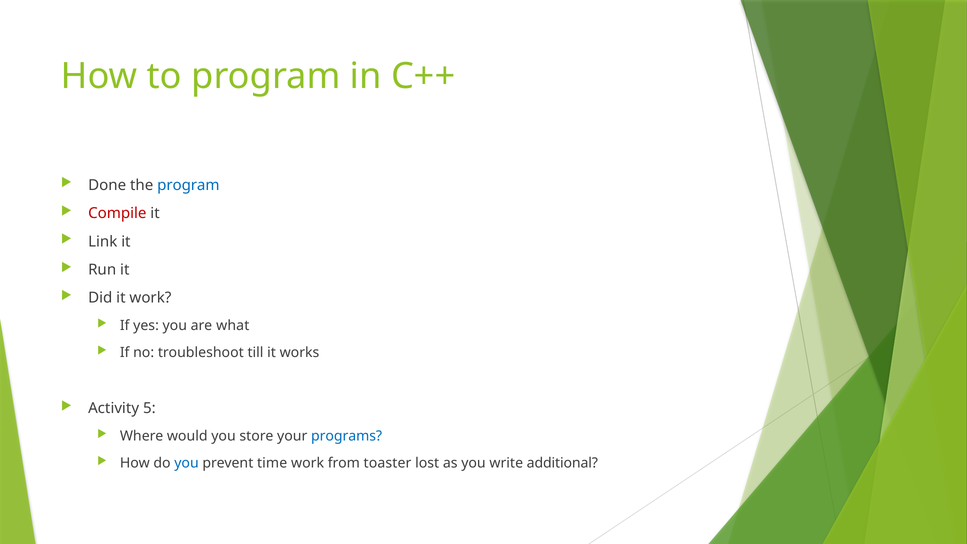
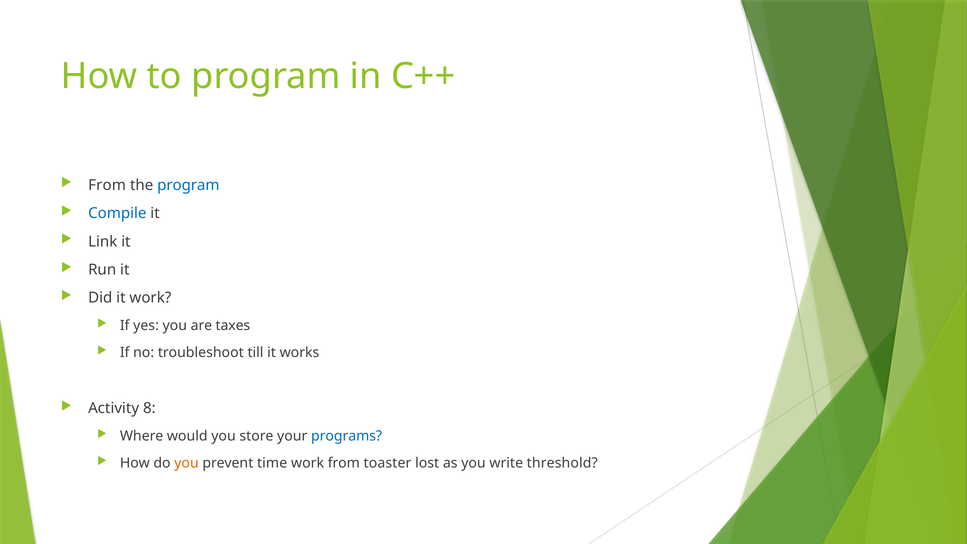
Done: Done -> From (107, 185)
Compile colour: red -> blue (117, 213)
what: what -> taxes (233, 326)
5: 5 -> 8 (149, 408)
you colour: blue -> orange (187, 463)
additional: additional -> threshold (562, 463)
